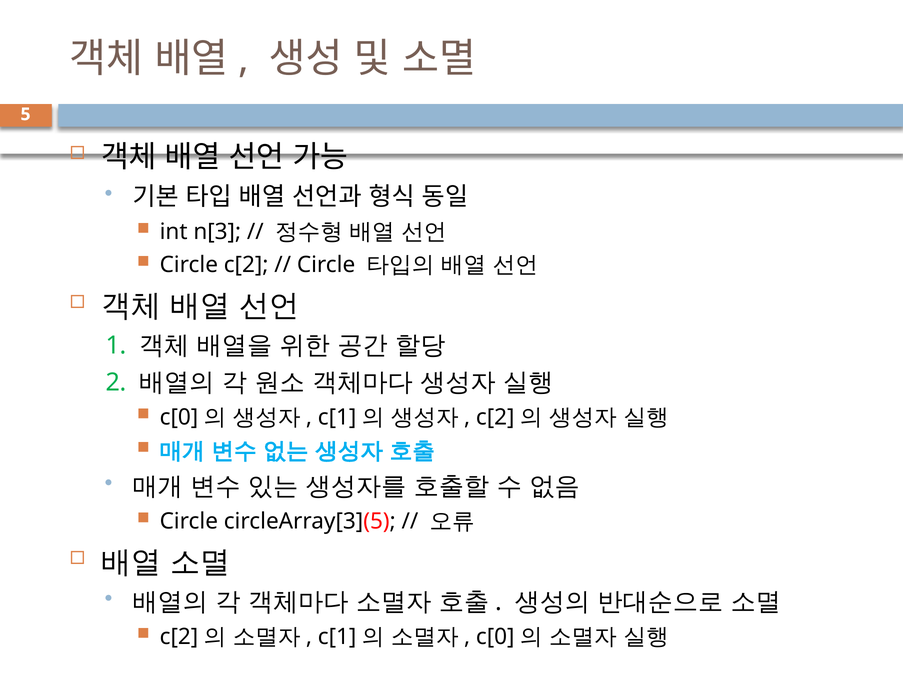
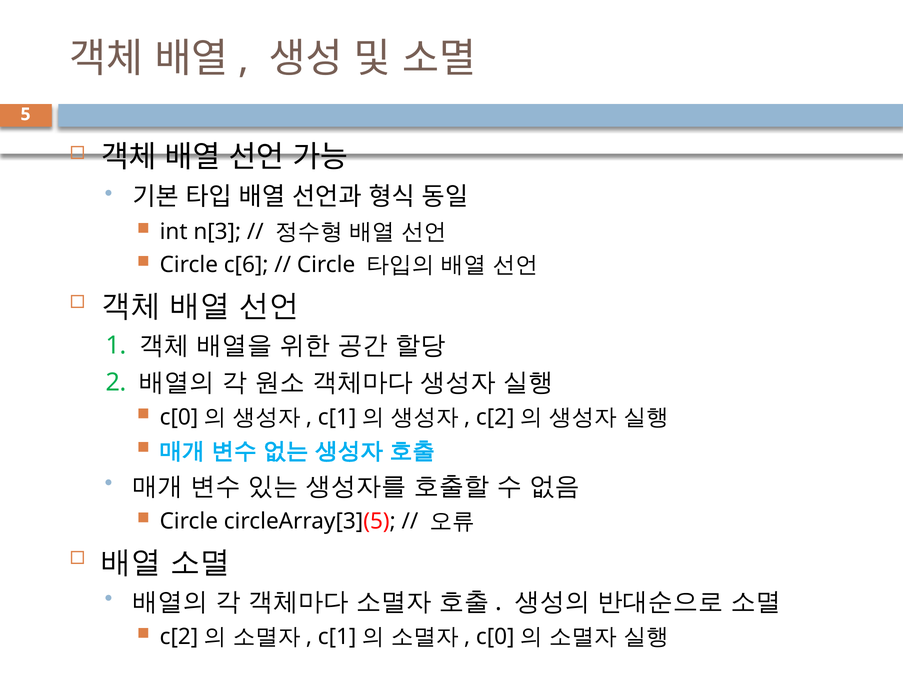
c[2: c[2 -> c[6 (246, 265)
